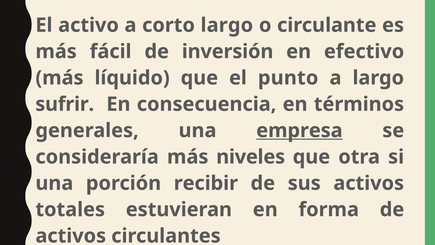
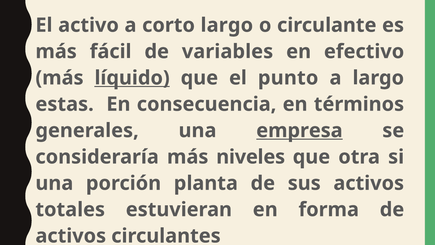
inversión: inversión -> variables (227, 51)
líquido underline: none -> present (132, 78)
sufrir: sufrir -> estas (65, 104)
recibir: recibir -> planta (206, 183)
